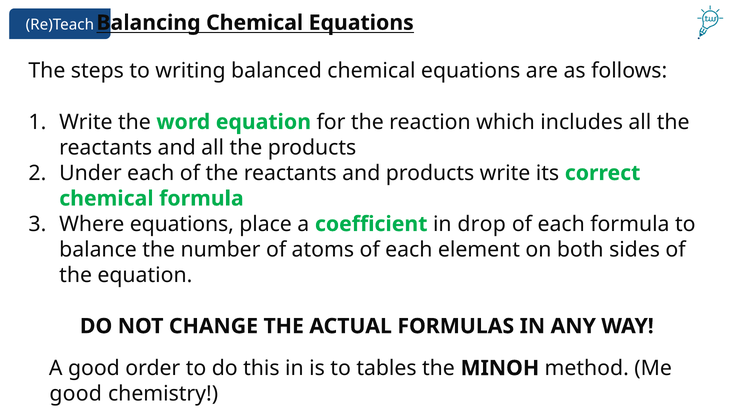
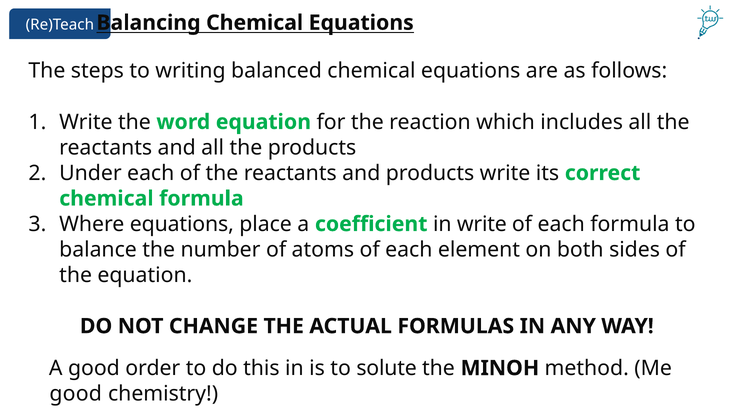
in drop: drop -> write (482, 224)
tables: tables -> solute (387, 368)
